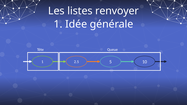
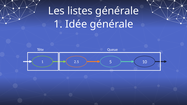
listes renvoyer: renvoyer -> générale (117, 11)
